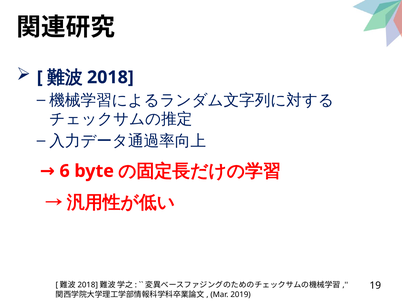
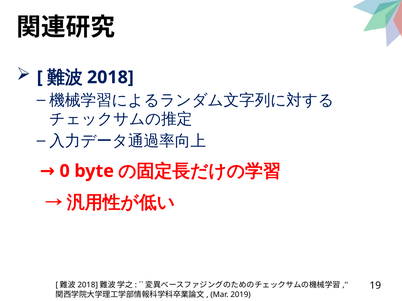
6: 6 -> 0 (65, 171)
